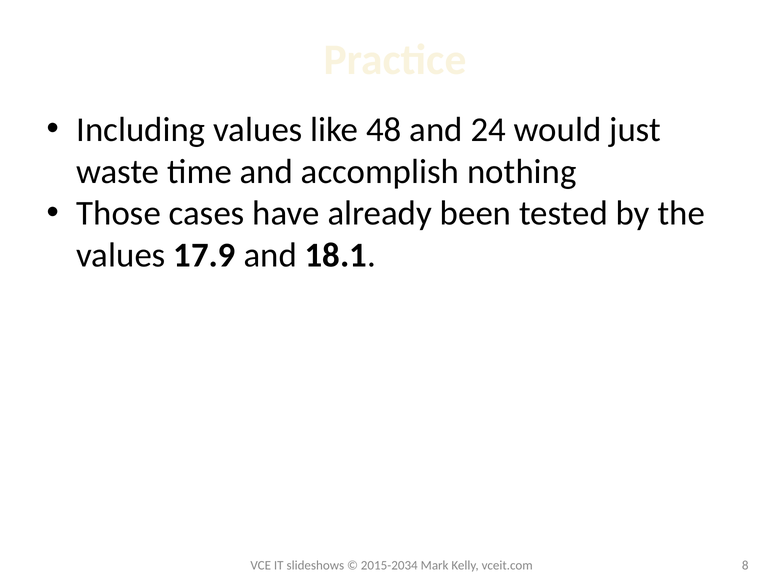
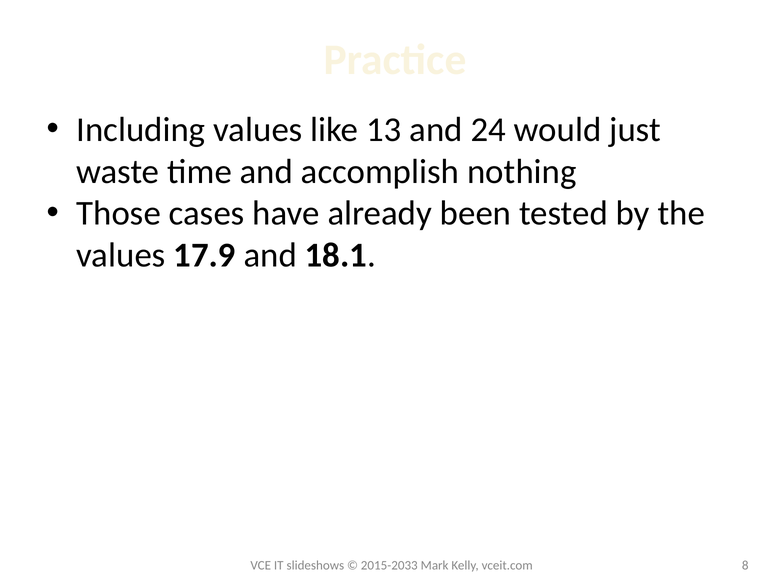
48: 48 -> 13 (384, 130)
2015-2034: 2015-2034 -> 2015-2033 (389, 566)
